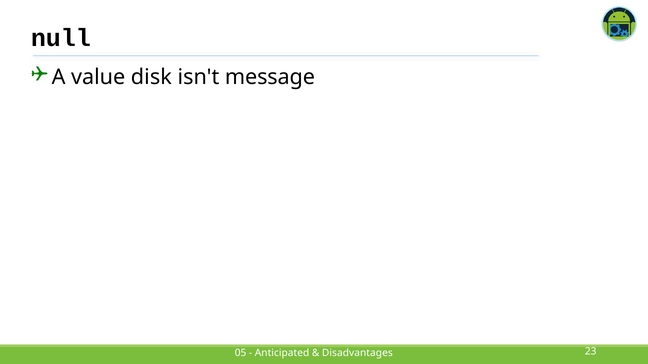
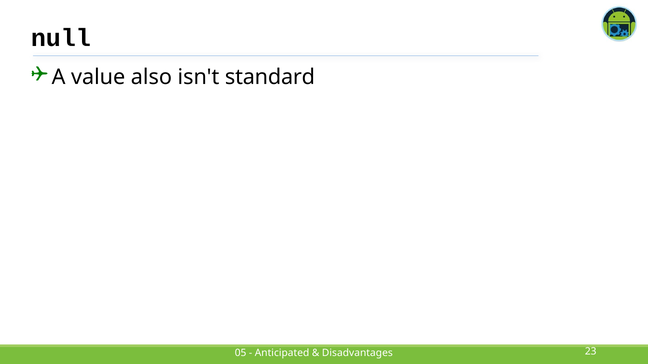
disk: disk -> also (151, 77)
message: message -> standard (270, 77)
